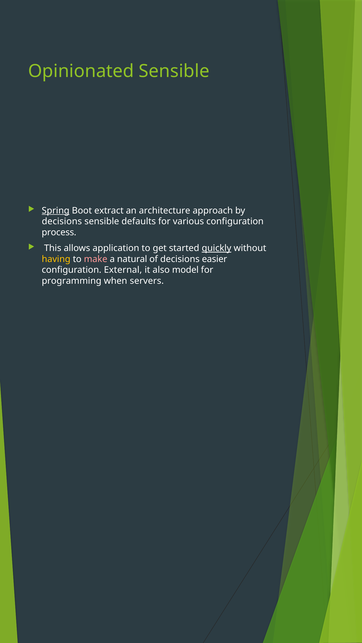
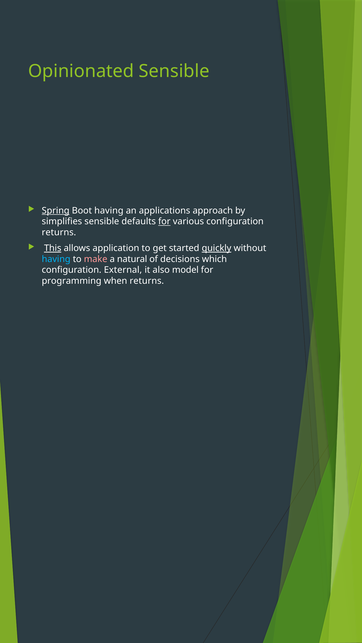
Boot extract: extract -> having (109, 211)
architecture: architecture -> applications (165, 211)
decisions: decisions -> simplifies (62, 222)
for underline: none -> present (164, 222)
process: process -> returns (59, 233)
This underline: none -> present (53, 248)
having colour: yellow -> light blue (56, 259)
easier: easier -> which (214, 259)
when servers: servers -> returns (147, 281)
